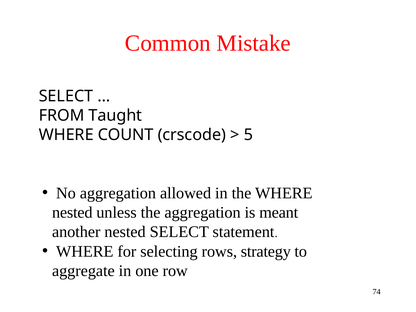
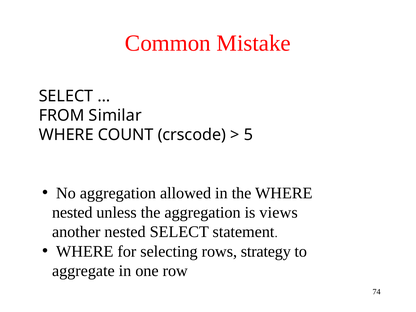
Taught: Taught -> Similar (115, 115)
meant: meant -> views (279, 213)
